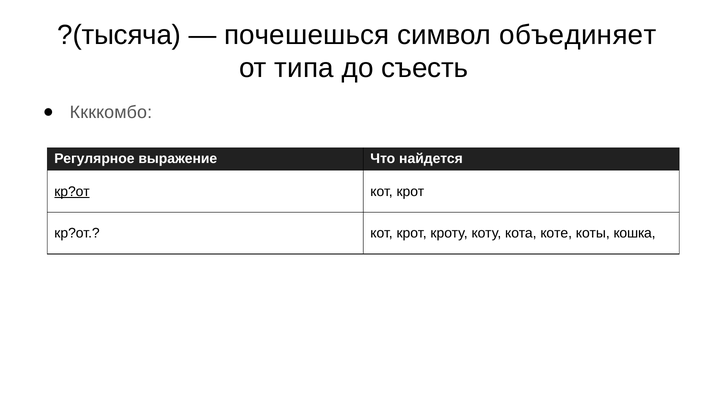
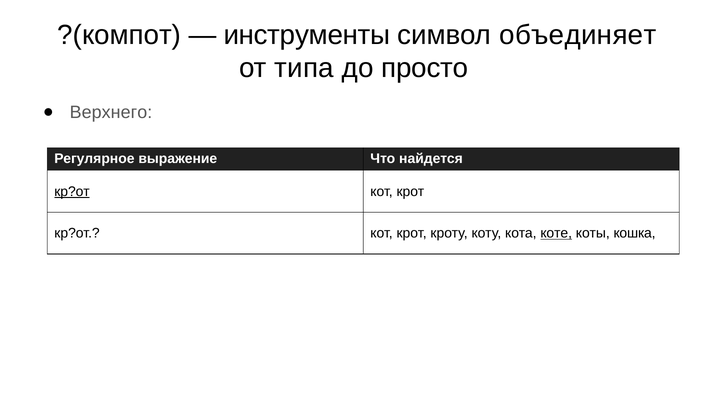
?(тысяча: ?(тысяча -> ?(компот (119, 35)
почешешься: почешешься -> инструменты (307, 35)
съесть: съесть -> просто (425, 68)
Ккккомбо: Ккккомбо -> Верхнего (111, 113)
коте underline: none -> present (556, 233)
